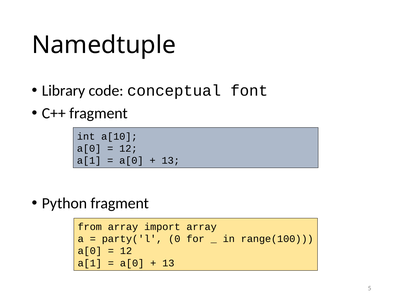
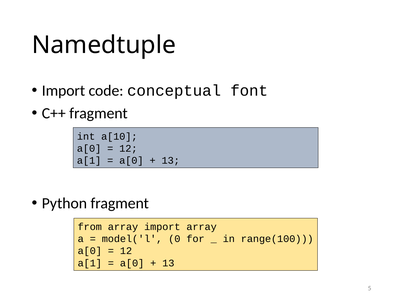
Library: Library -> Import (63, 91)
party('l: party('l -> model('l (132, 239)
